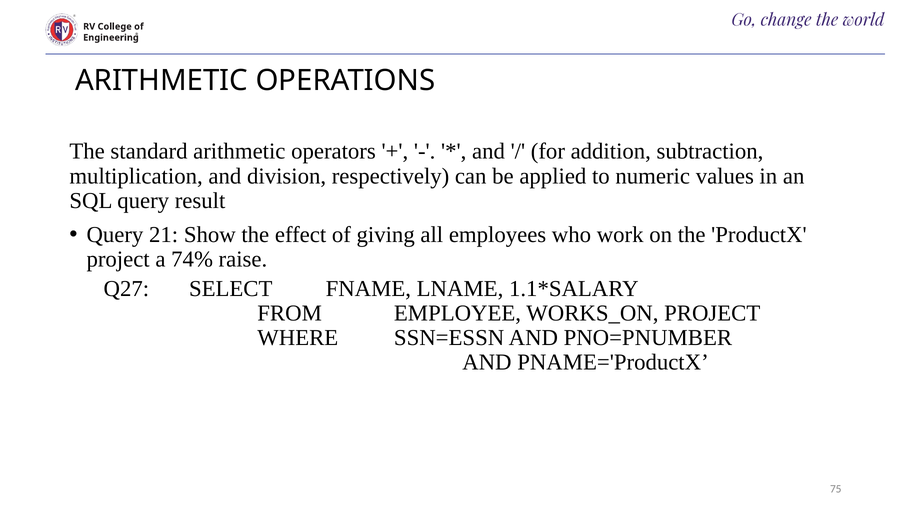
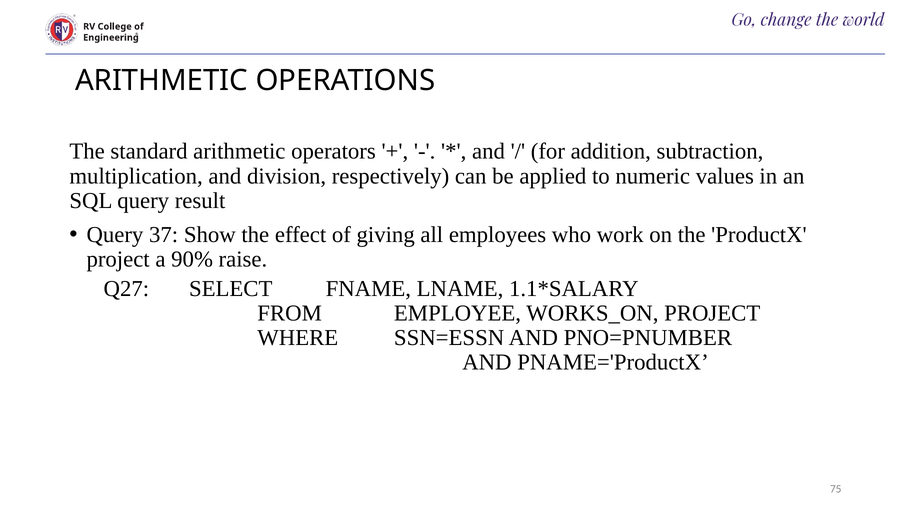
21: 21 -> 37 (164, 235)
74%: 74% -> 90% (192, 259)
